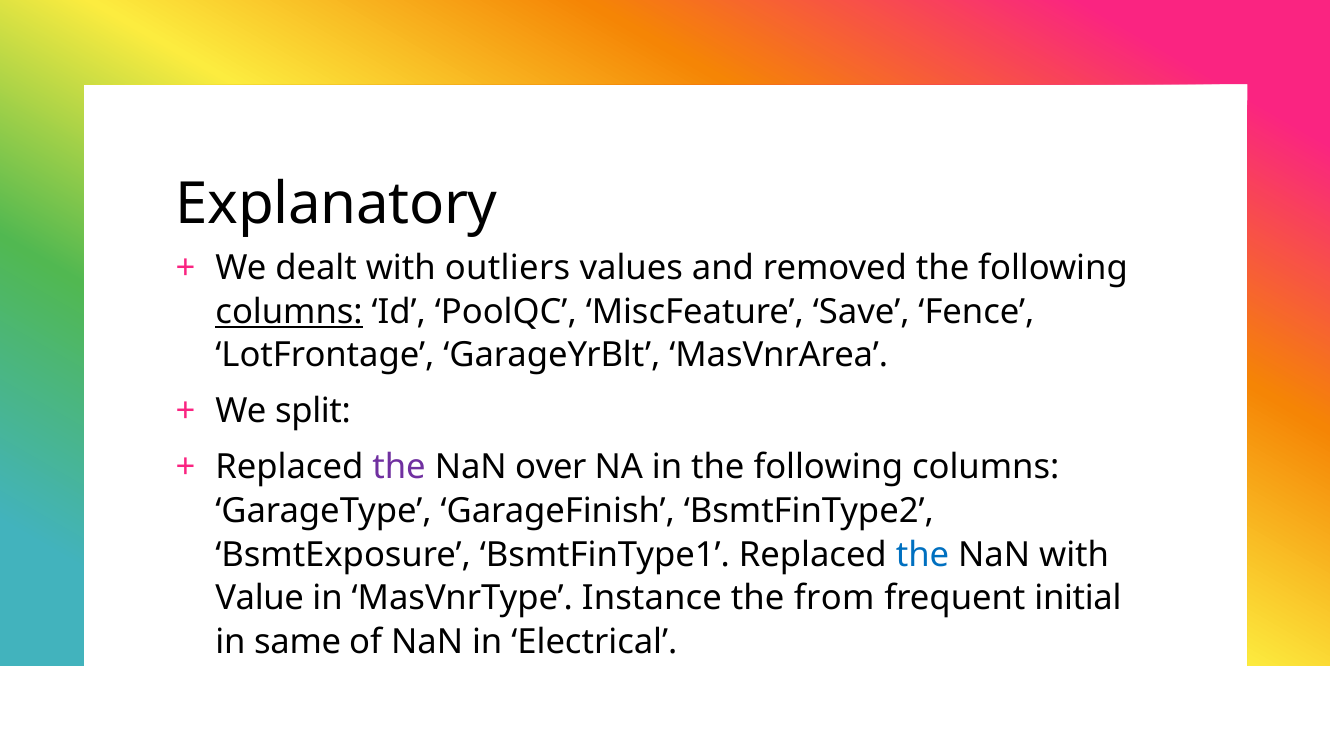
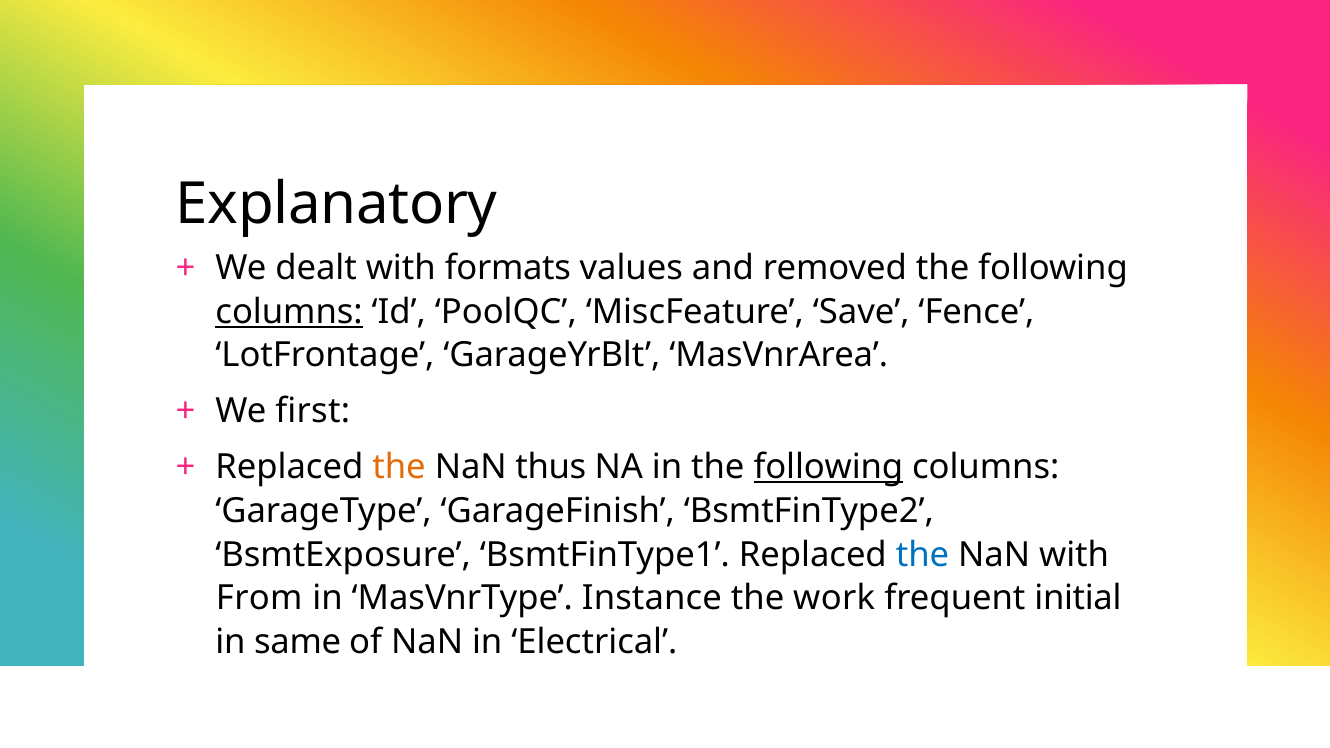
outliers: outliers -> formats (508, 268)
split: split -> first (313, 411)
the colour: purple -> orange (399, 467)
over: over -> thus (551, 467)
following underline: none -> present (828, 467)
Value: Value -> From (259, 598)
from: from -> work (834, 598)
